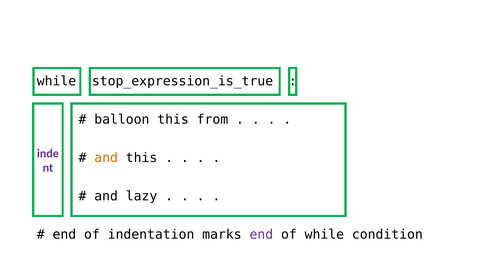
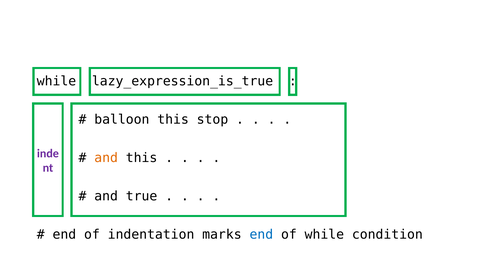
stop_expression_is_true: stop_expression_is_true -> lazy_expression_is_true (183, 81)
from: from -> stop (212, 119)
lazy: lazy -> true (142, 196)
end colour: purple -> blue (261, 234)
